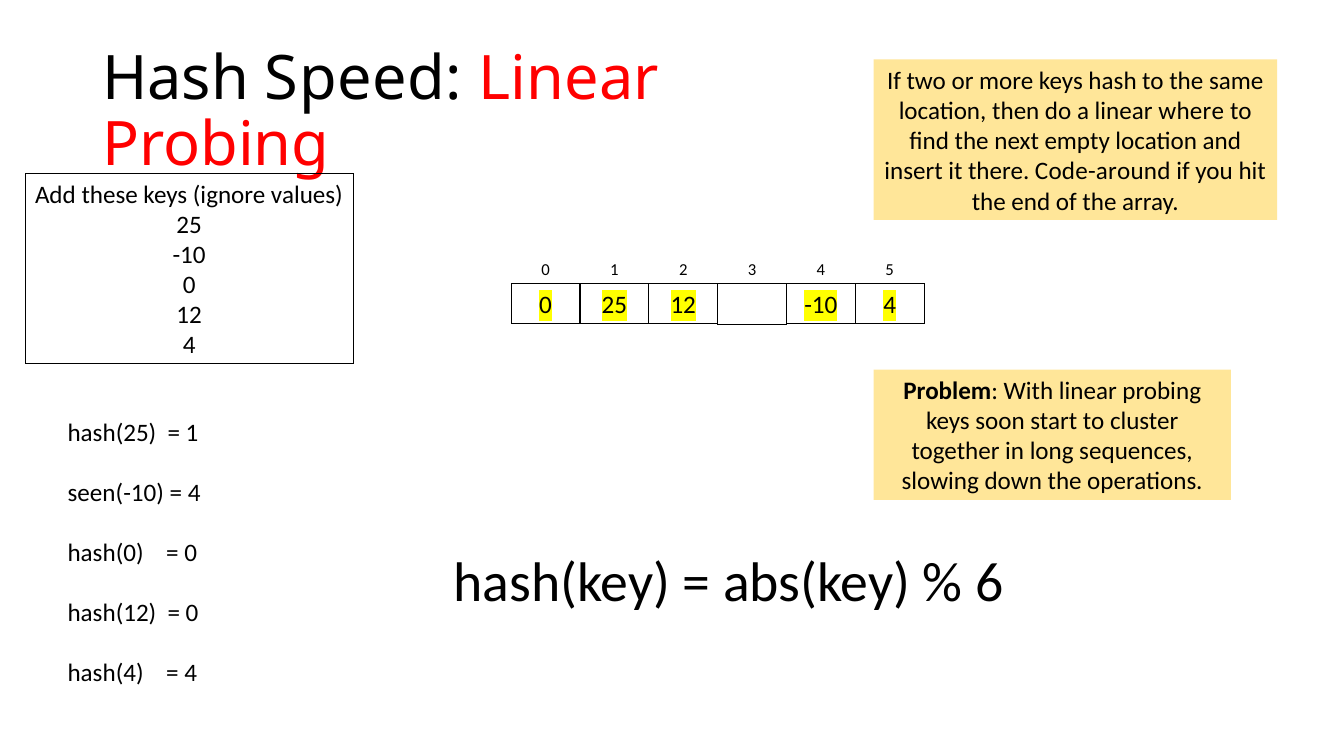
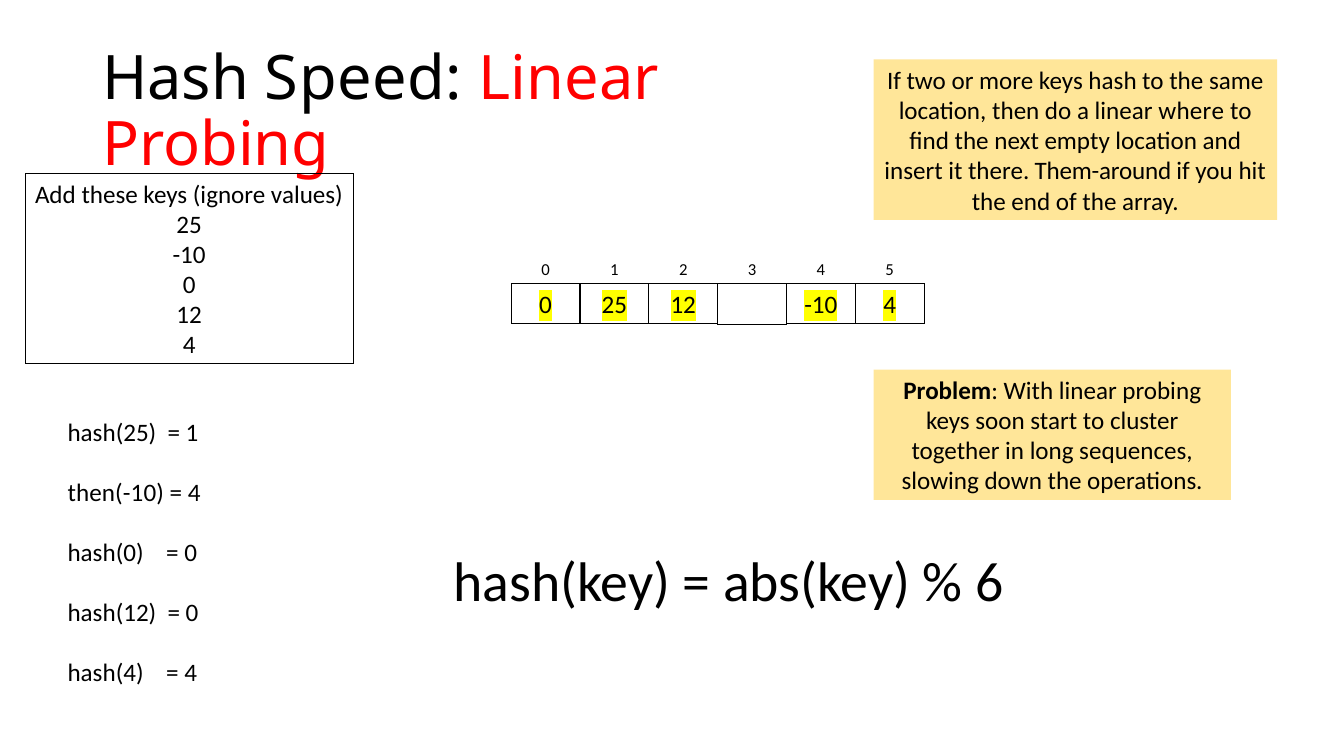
Code-around: Code-around -> Them-around (1103, 172)
seen(-10: seen(-10 -> then(-10 (116, 493)
